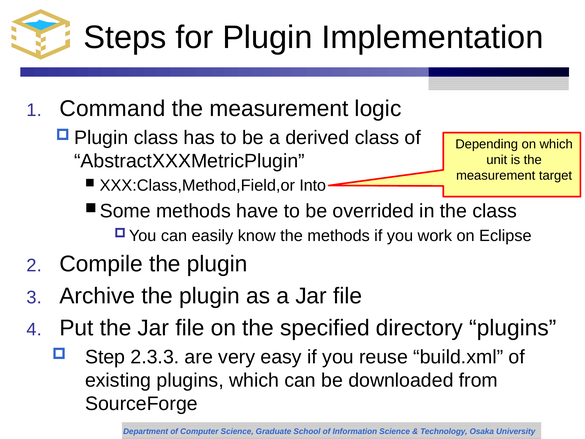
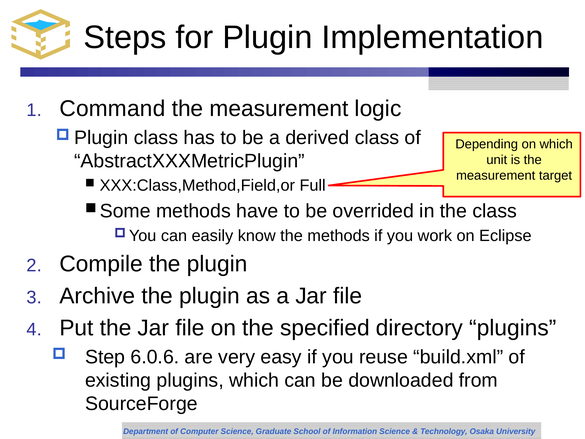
Into: Into -> Full (313, 185)
2.3.3: 2.3.3 -> 6.0.6 (155, 357)
